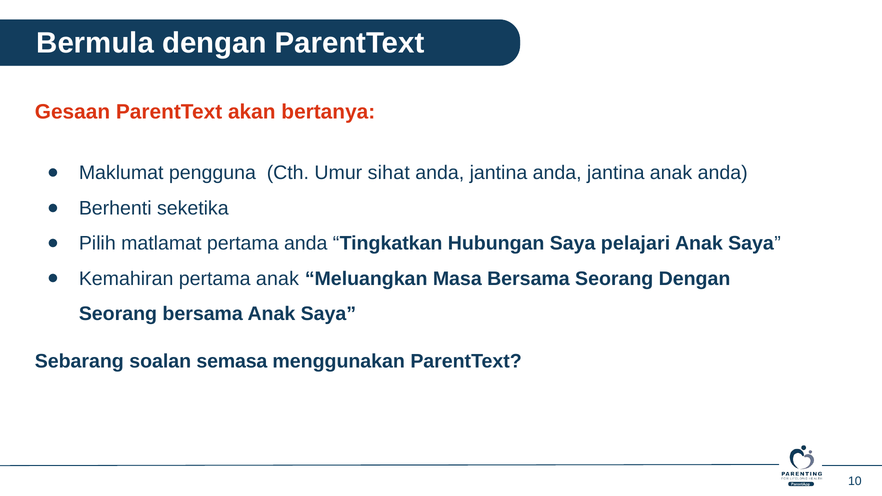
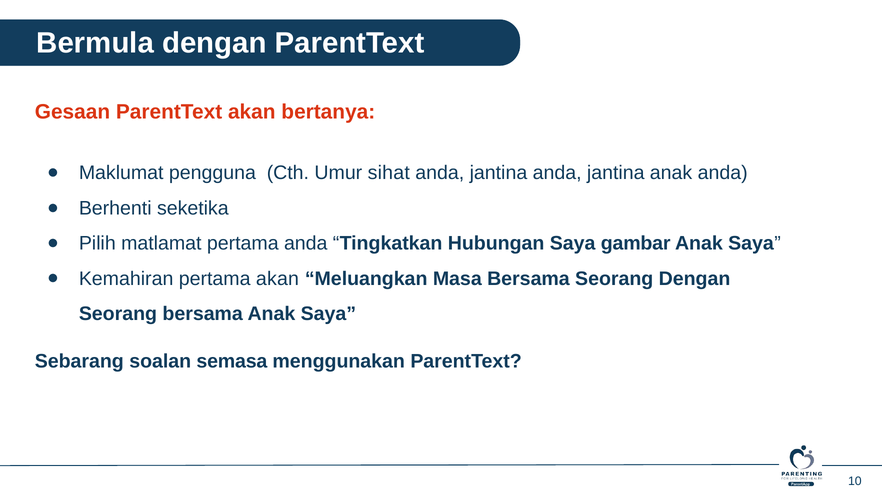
pelajari: pelajari -> gambar (636, 244)
pertama anak: anak -> akan (277, 279)
